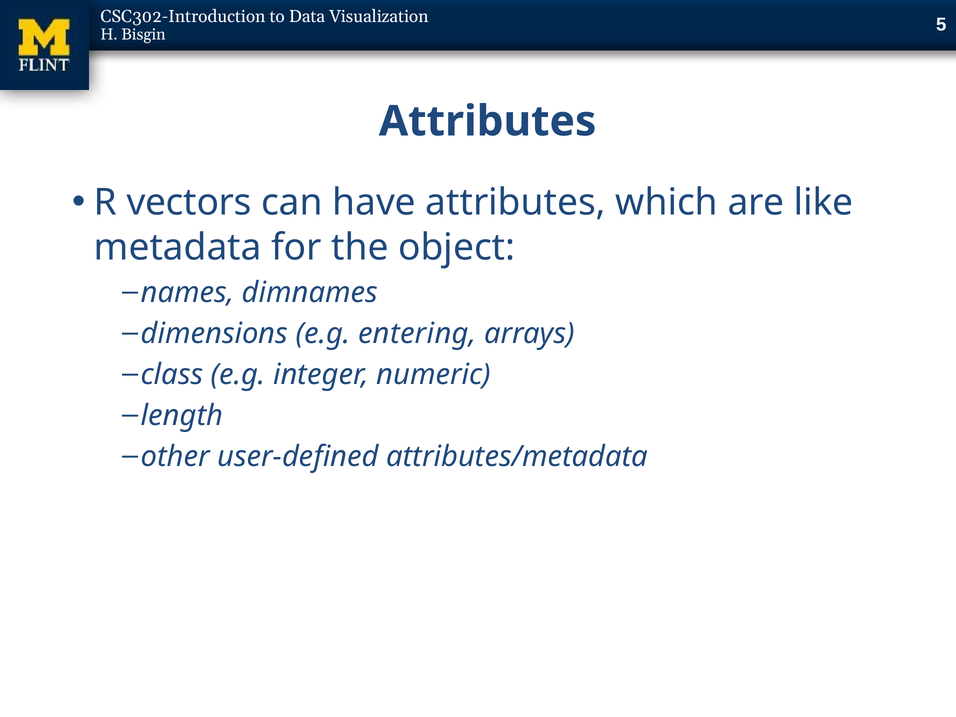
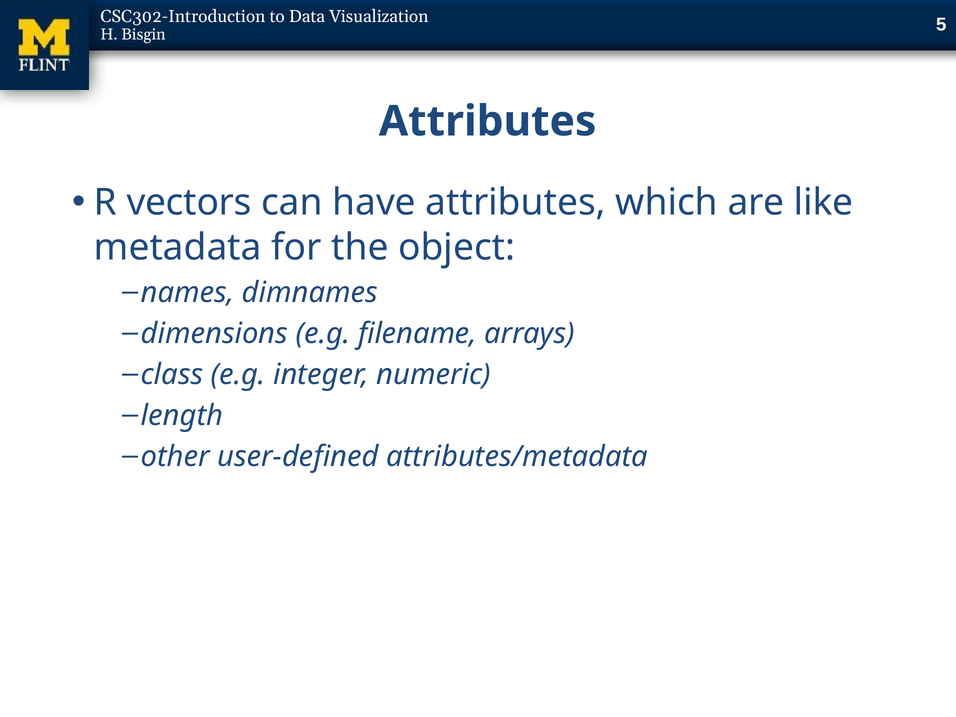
entering: entering -> filename (417, 334)
